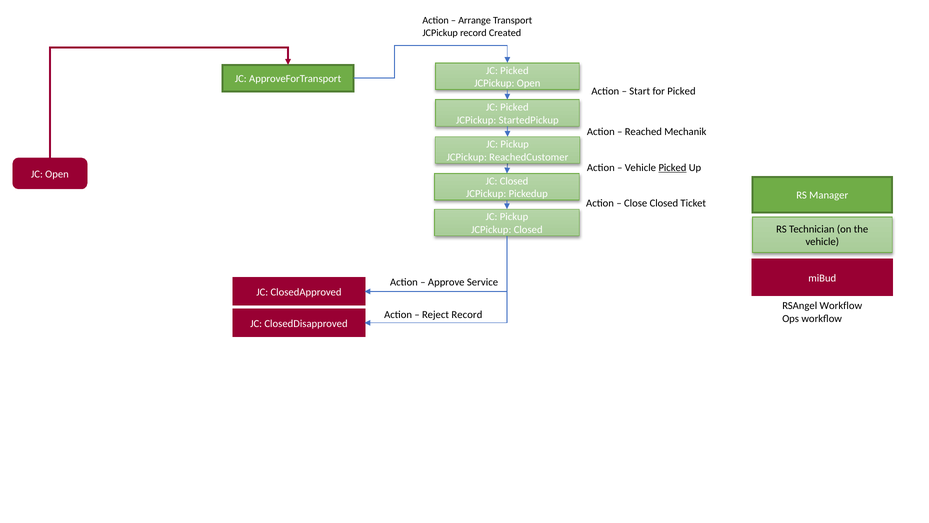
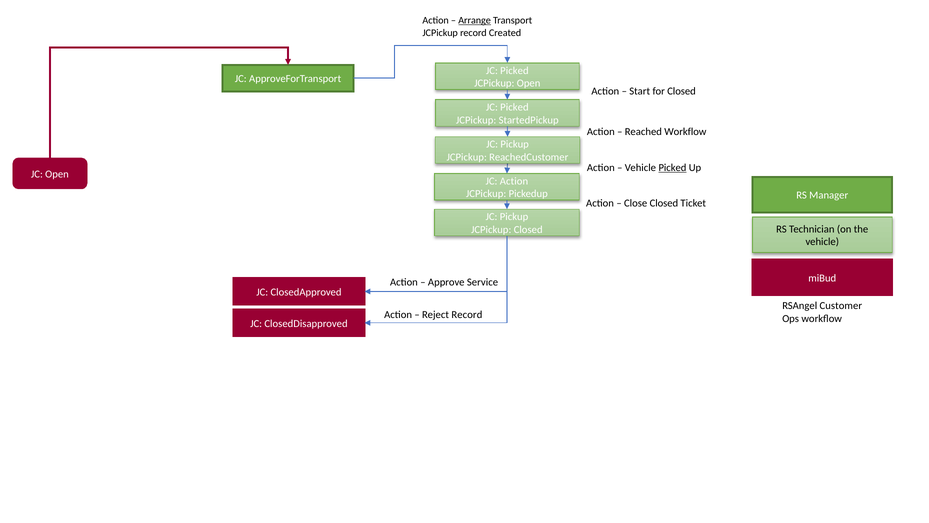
Arrange underline: none -> present (475, 20)
for Picked: Picked -> Closed (681, 91)
Reached Mechanik: Mechanik -> Workflow (685, 132)
JC Closed: Closed -> Action (514, 181)
RSAngel Workflow: Workflow -> Customer (841, 306)
